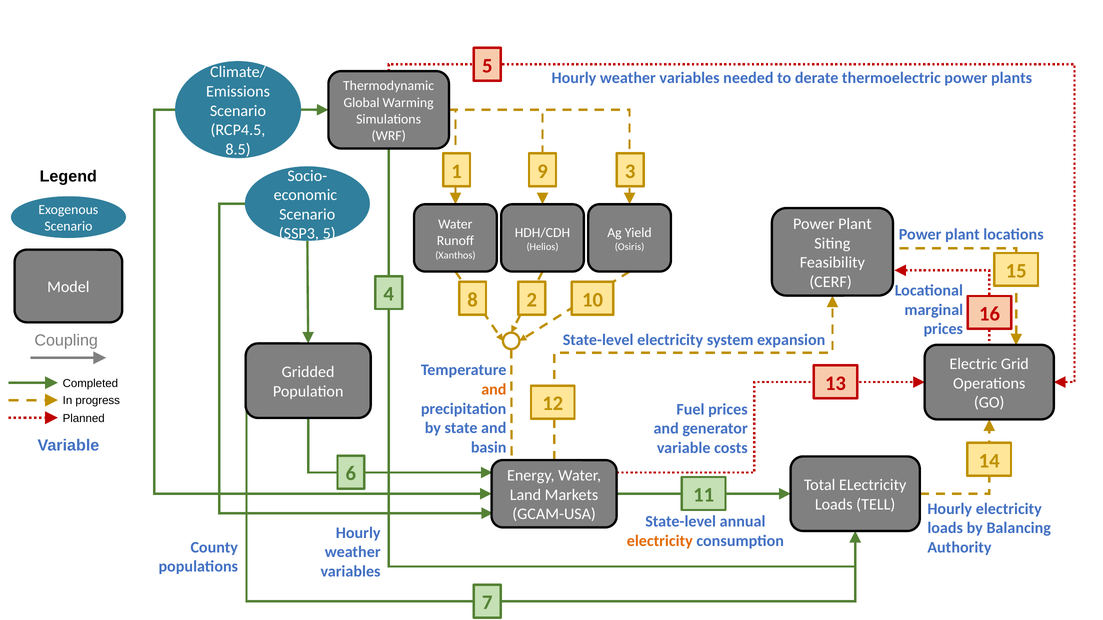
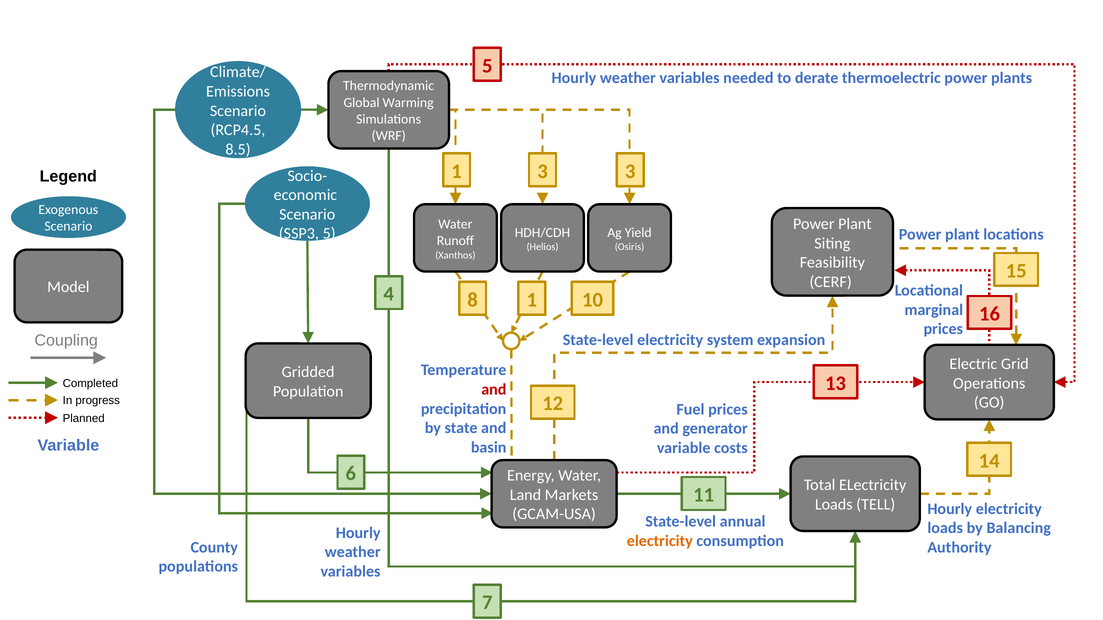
1 9: 9 -> 3 (543, 171)
8 2: 2 -> 1 (532, 300)
and colour: orange -> red (494, 390)
